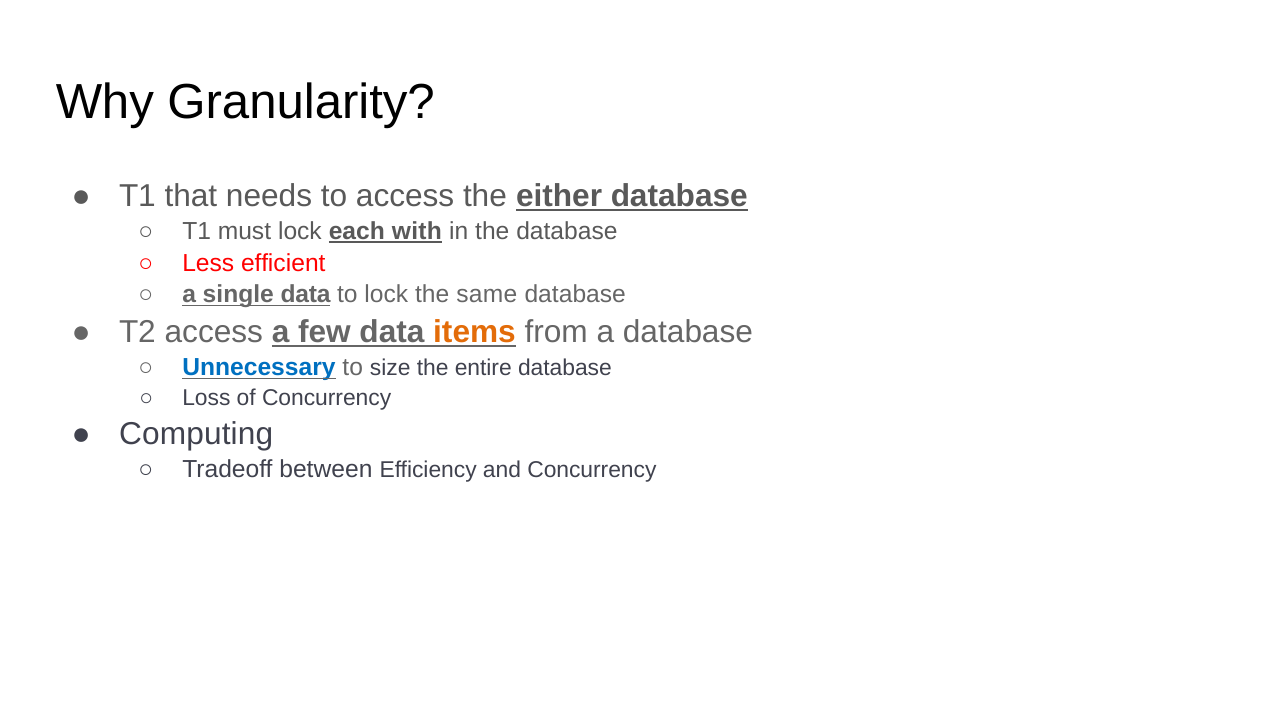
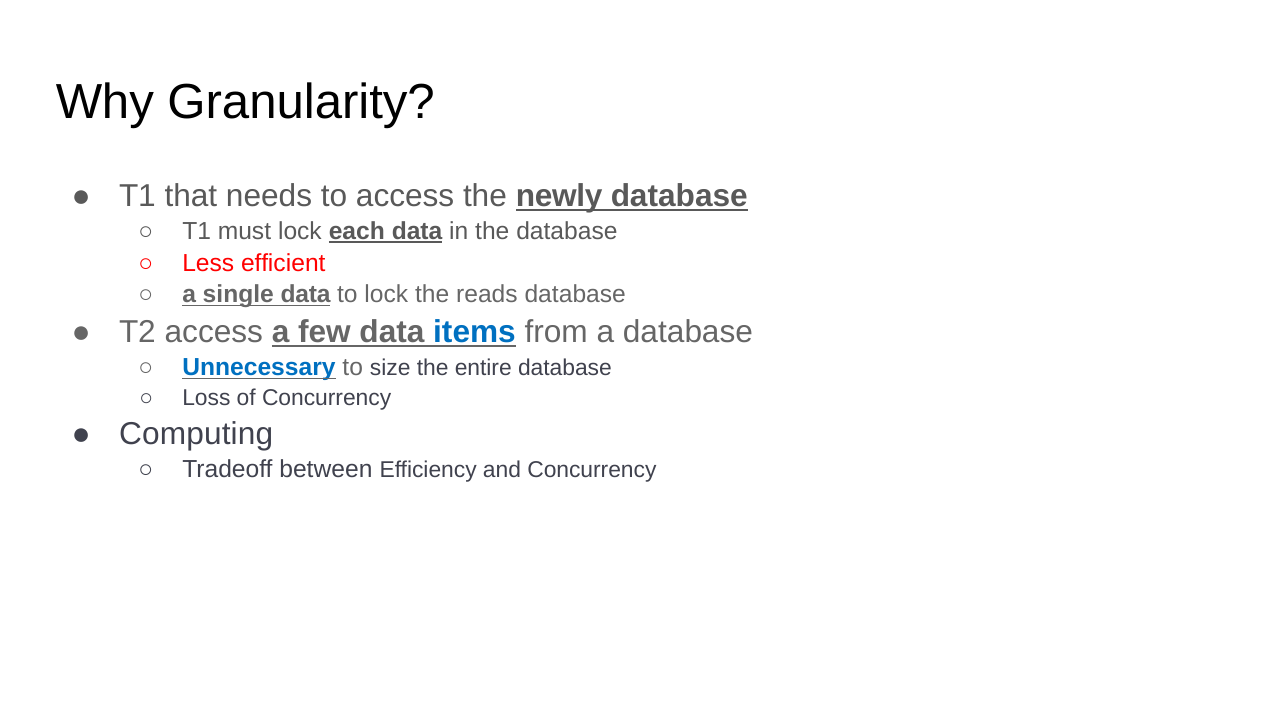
either: either -> newly (559, 196)
each with: with -> data (417, 231)
same: same -> reads (487, 295)
items colour: orange -> blue (475, 332)
